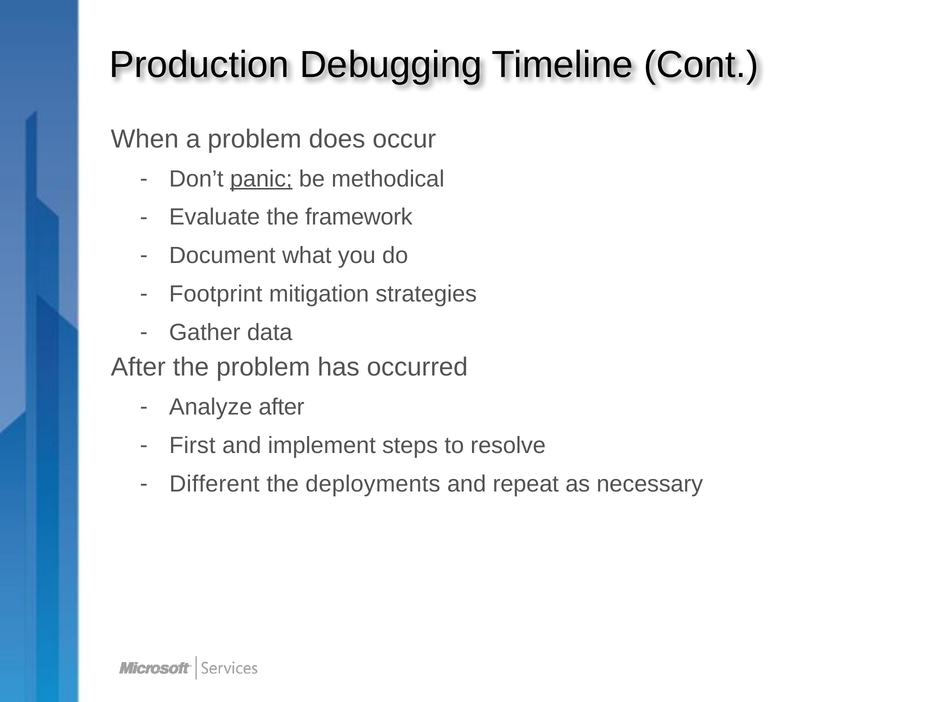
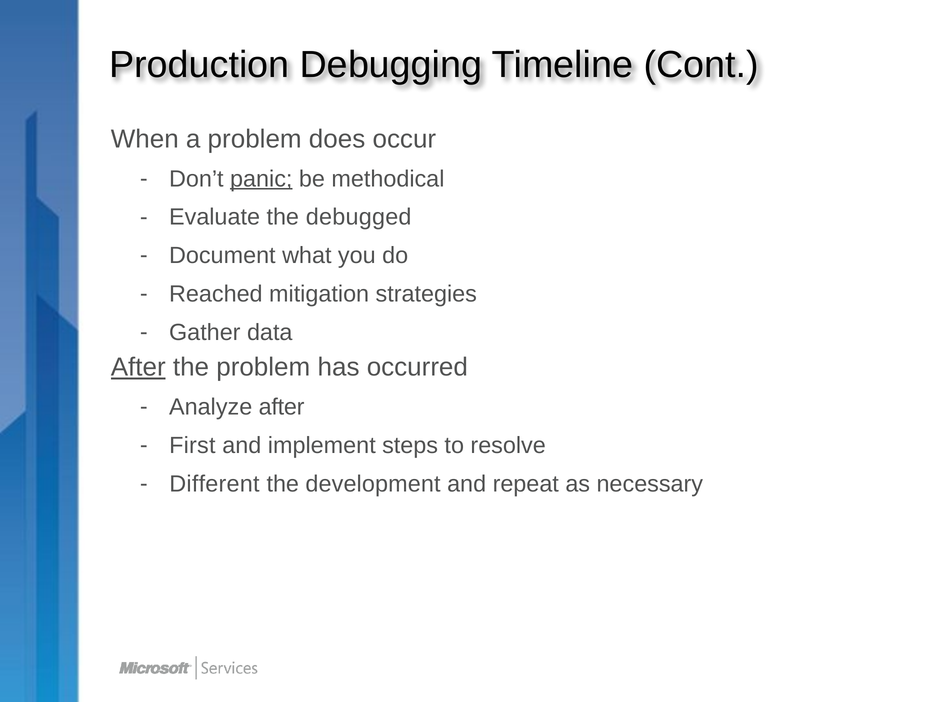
framework: framework -> debugged (359, 217)
Footprint: Footprint -> Reached (216, 294)
After underline: none -> present (138, 367)
deployments: deployments -> development (373, 484)
